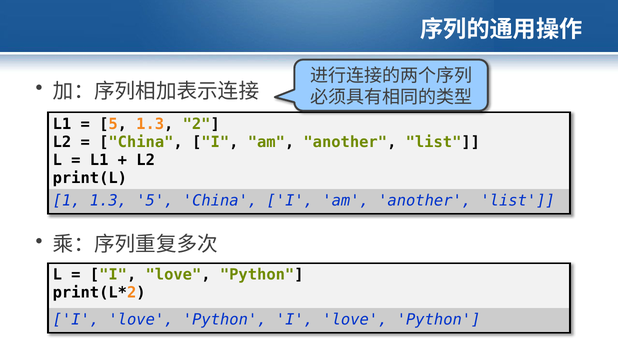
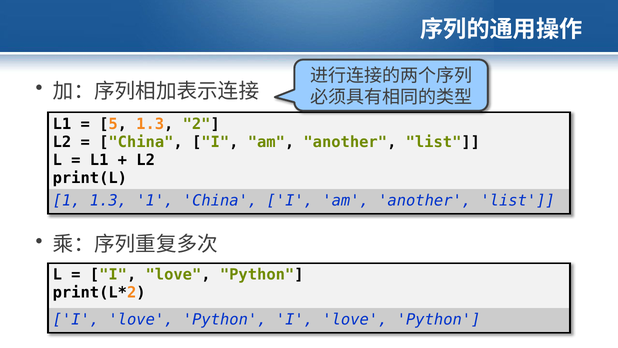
1.3 5: 5 -> 1 (155, 200)
